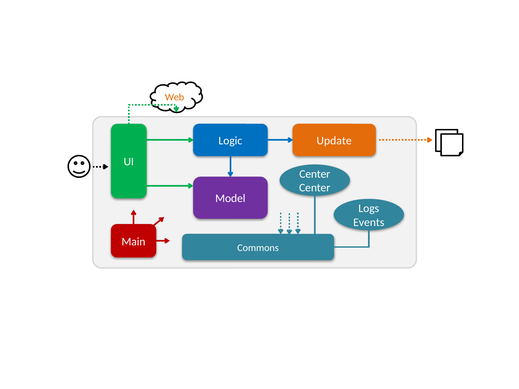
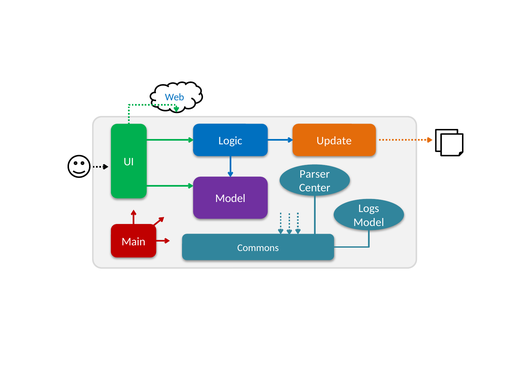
Web colour: orange -> blue (175, 97)
Center: Center -> Parser (315, 174)
Events: Events -> Model (369, 222)
